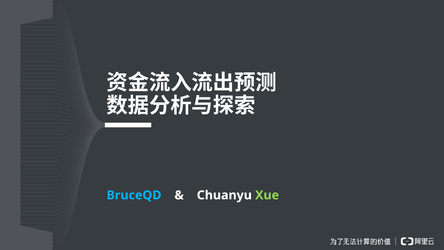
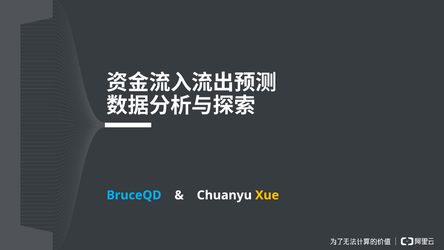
Xue colour: light green -> yellow (267, 195)
